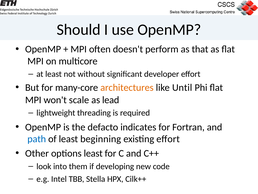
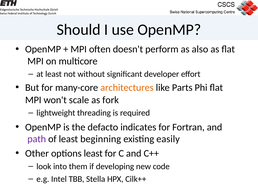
that: that -> also (200, 49)
Until: Until -> Parts (182, 87)
lead: lead -> fork (111, 100)
path colour: blue -> purple (37, 139)
existing eﬀort: eﬀort -> easily (168, 139)
